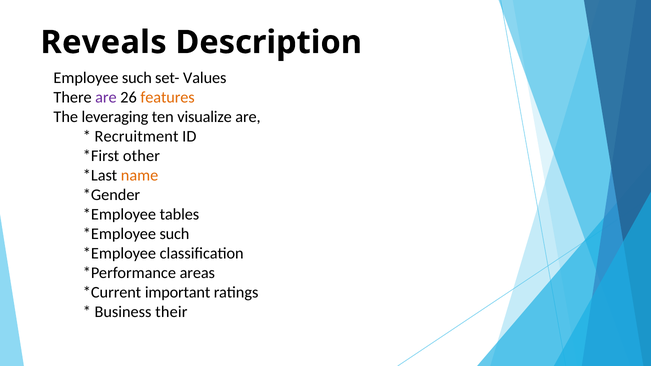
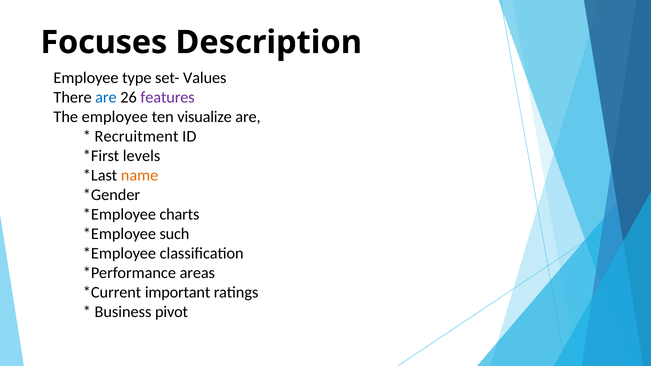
Reveals: Reveals -> Focuses (104, 42)
Employee such: such -> type (137, 78)
are colour: purple -> blue (106, 97)
features colour: orange -> purple (168, 97)
The leveraging: leveraging -> employee (115, 117)
other: other -> levels (142, 156)
tables: tables -> charts (179, 215)
their: their -> pivot (172, 312)
